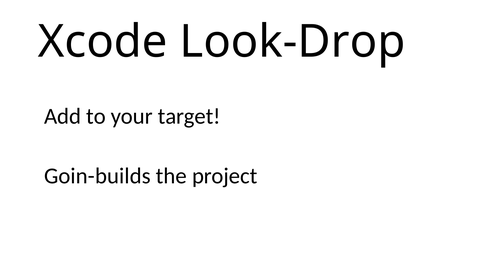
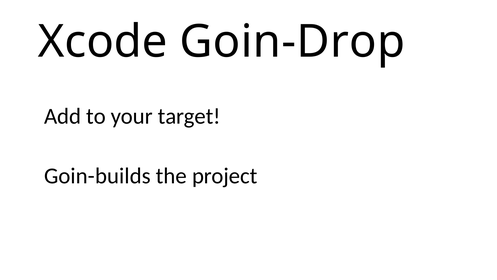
Look-Drop: Look-Drop -> Goin-Drop (292, 42)
